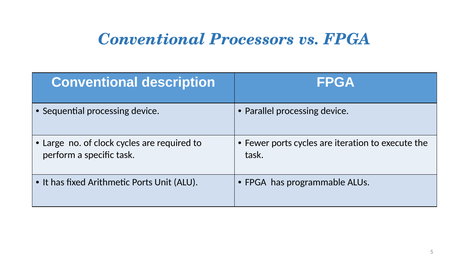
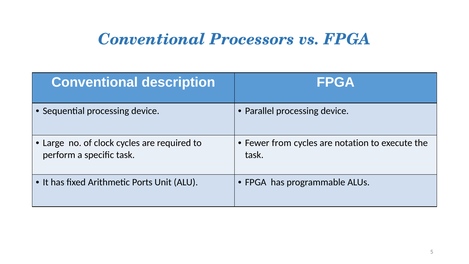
Fewer ports: ports -> from (282, 143)
iteration: iteration -> notation (352, 143)
